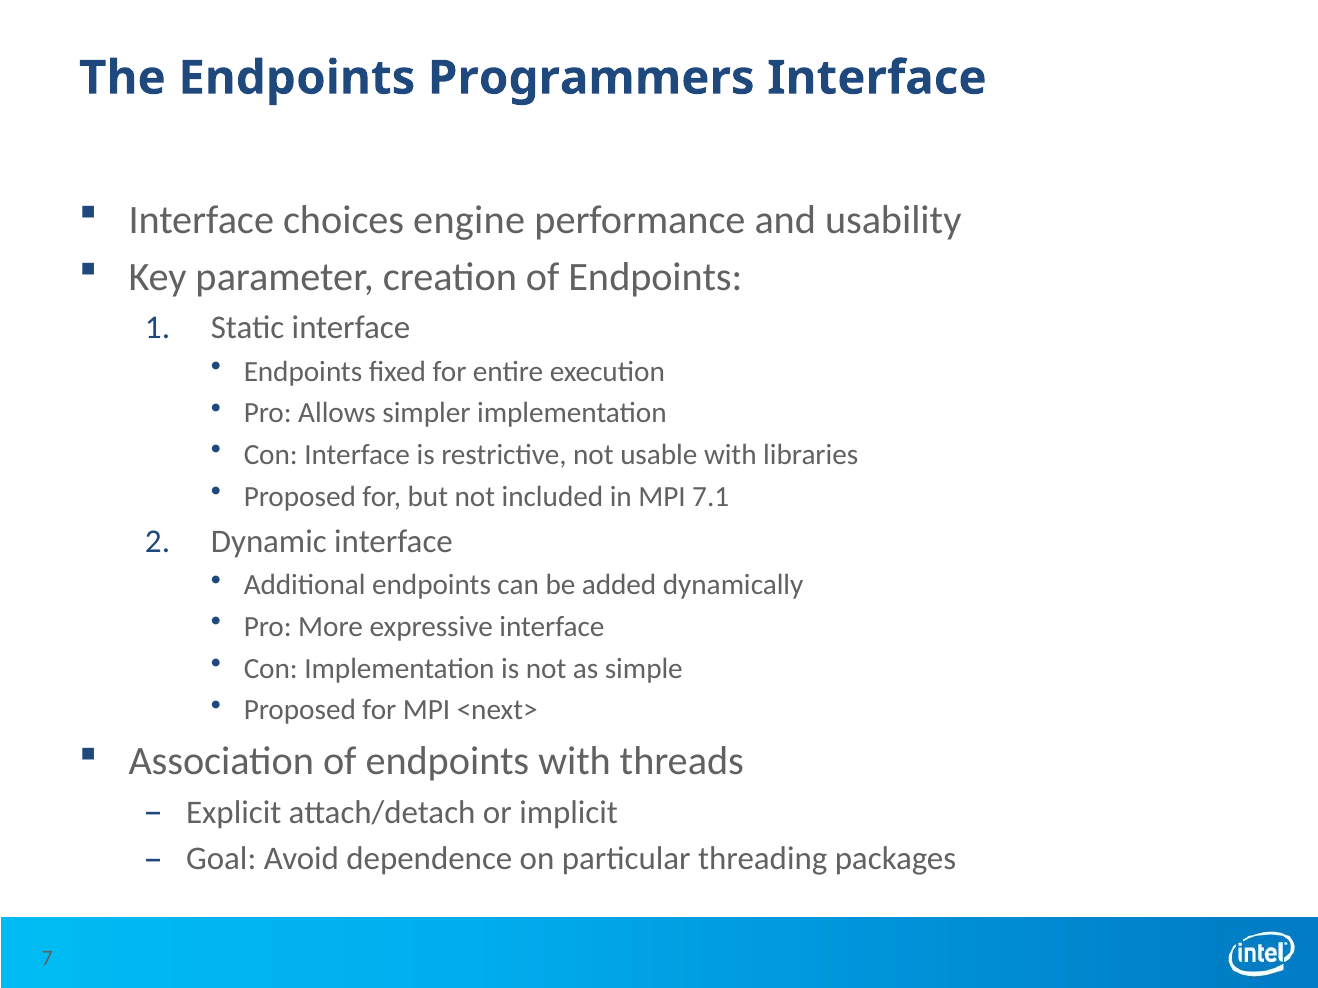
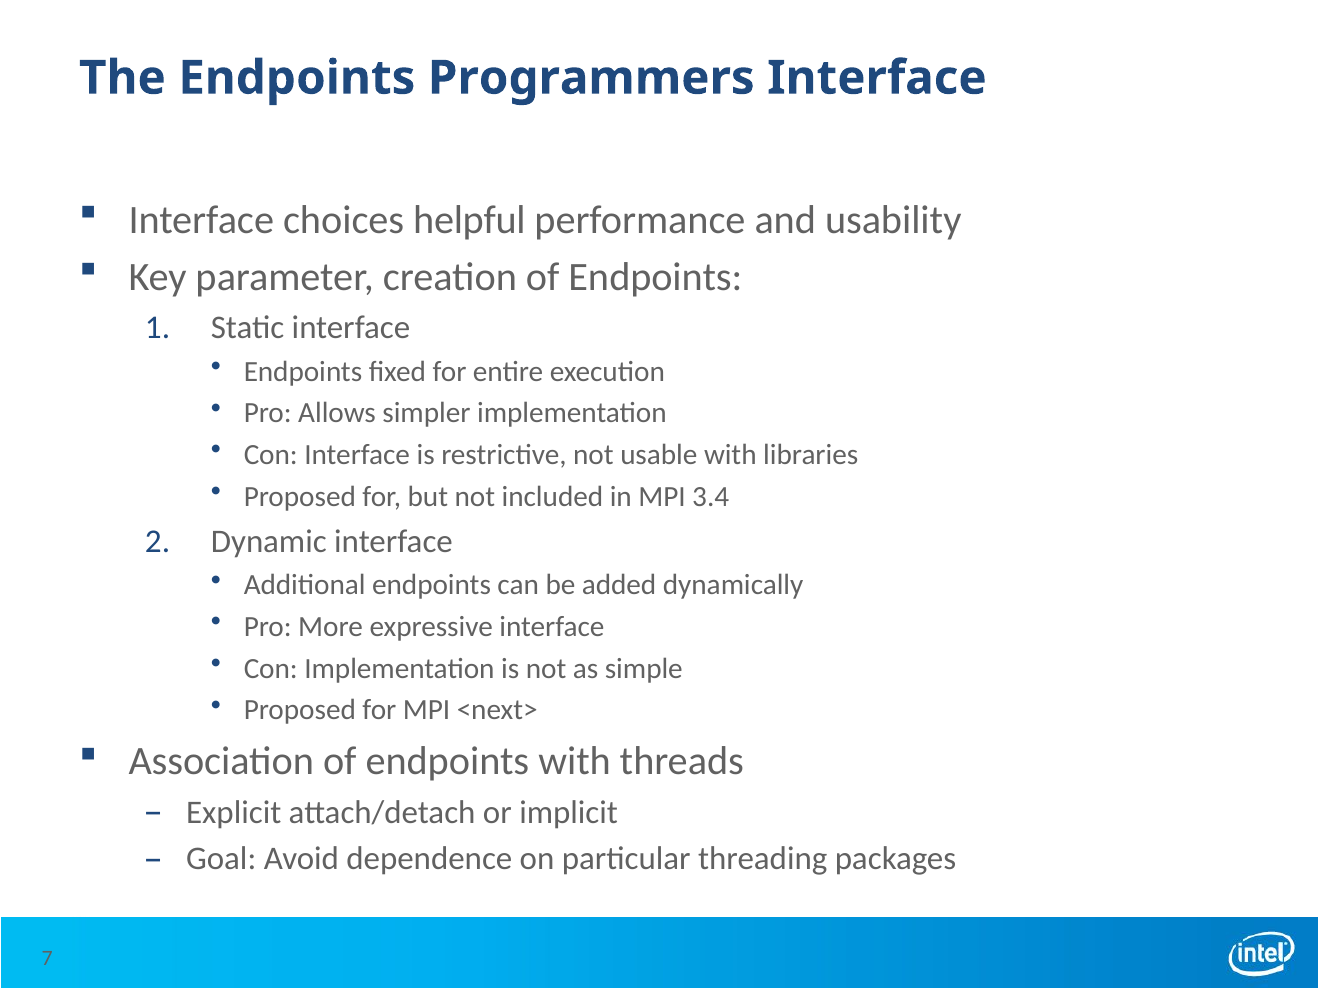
engine: engine -> helpful (469, 220)
7.1: 7.1 -> 3.4 (711, 497)
